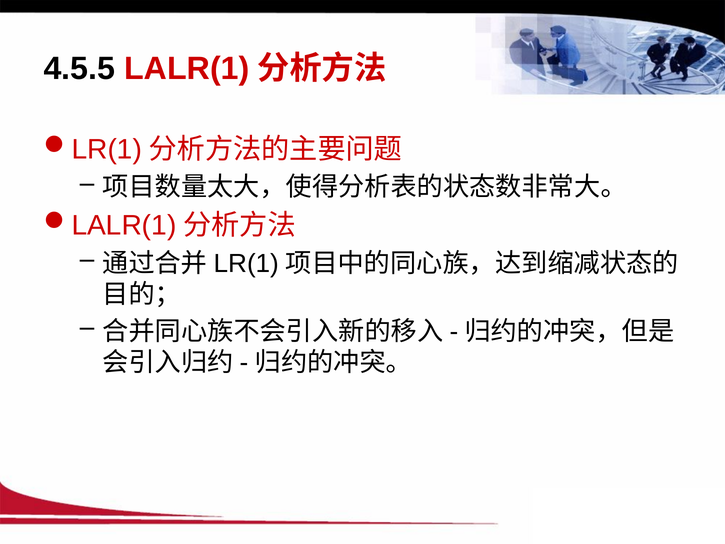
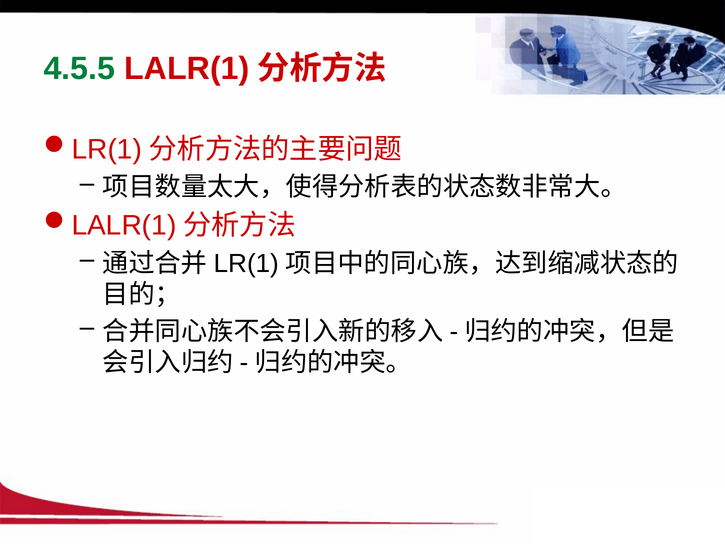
4.5.5 colour: black -> green (79, 69)
